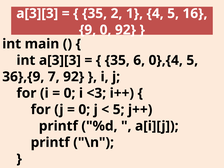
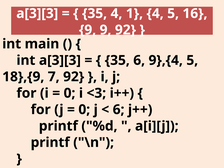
35 2: 2 -> 4 (116, 13)
9 0: 0 -> 9 (106, 30)
0},{4: 0},{4 -> 9},{4 (166, 60)
36},{9: 36},{9 -> 18},{9 (23, 77)
5: 5 -> 6 (119, 110)
